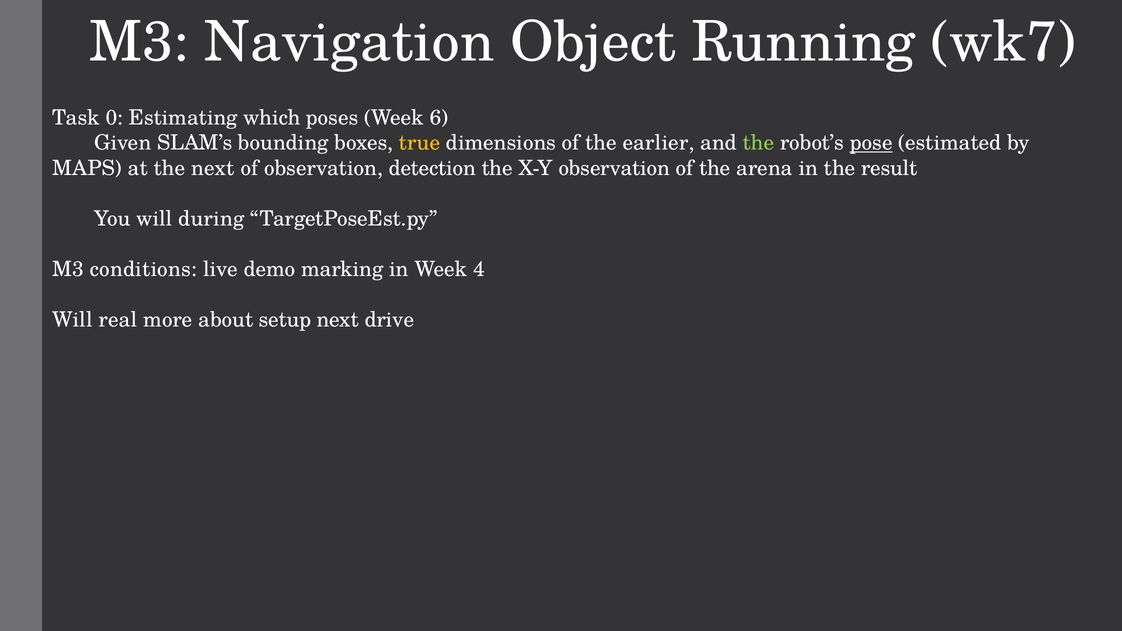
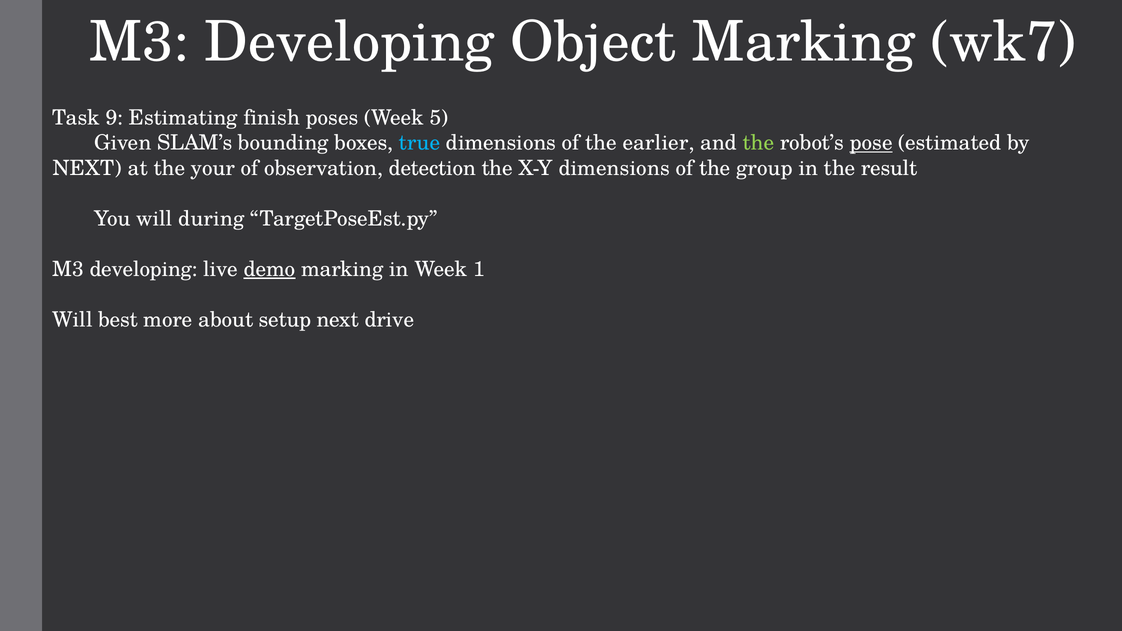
Navigation: Navigation -> Developing (350, 42)
Object Running: Running -> Marking (803, 42)
0: 0 -> 9 (114, 118)
which: which -> finish (272, 118)
6: 6 -> 5 (439, 118)
true colour: yellow -> light blue (419, 143)
MAPS: MAPS -> NEXT (87, 168)
the next: next -> your (213, 168)
X-Y observation: observation -> dimensions (614, 168)
arena: arena -> group (764, 168)
conditions: conditions -> developing (144, 269)
demo underline: none -> present (269, 269)
4: 4 -> 1 (479, 269)
real: real -> best (118, 320)
